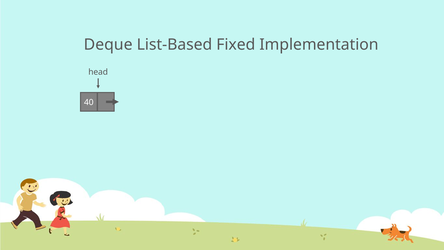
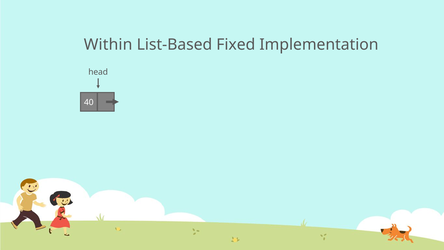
Deque: Deque -> Within (108, 45)
